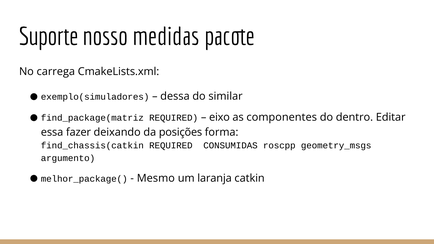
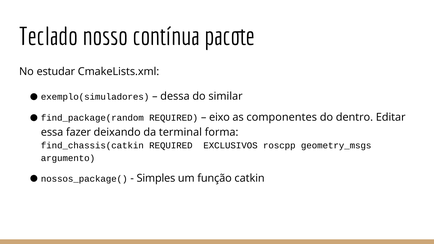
Suporte: Suporte -> Teclado (49, 37)
medidas: medidas -> contínua (166, 37)
carrega: carrega -> estudar (56, 72)
find_package(matriz: find_package(matriz -> find_package(random (92, 118)
posições: posições -> terminal (180, 132)
CONSUMIDAS: CONSUMIDAS -> EXCLUSIVOS (230, 146)
melhor_package(: melhor_package( -> nossos_package( (84, 179)
Mesmo: Mesmo -> Simples (156, 178)
laranja: laranja -> função (215, 178)
